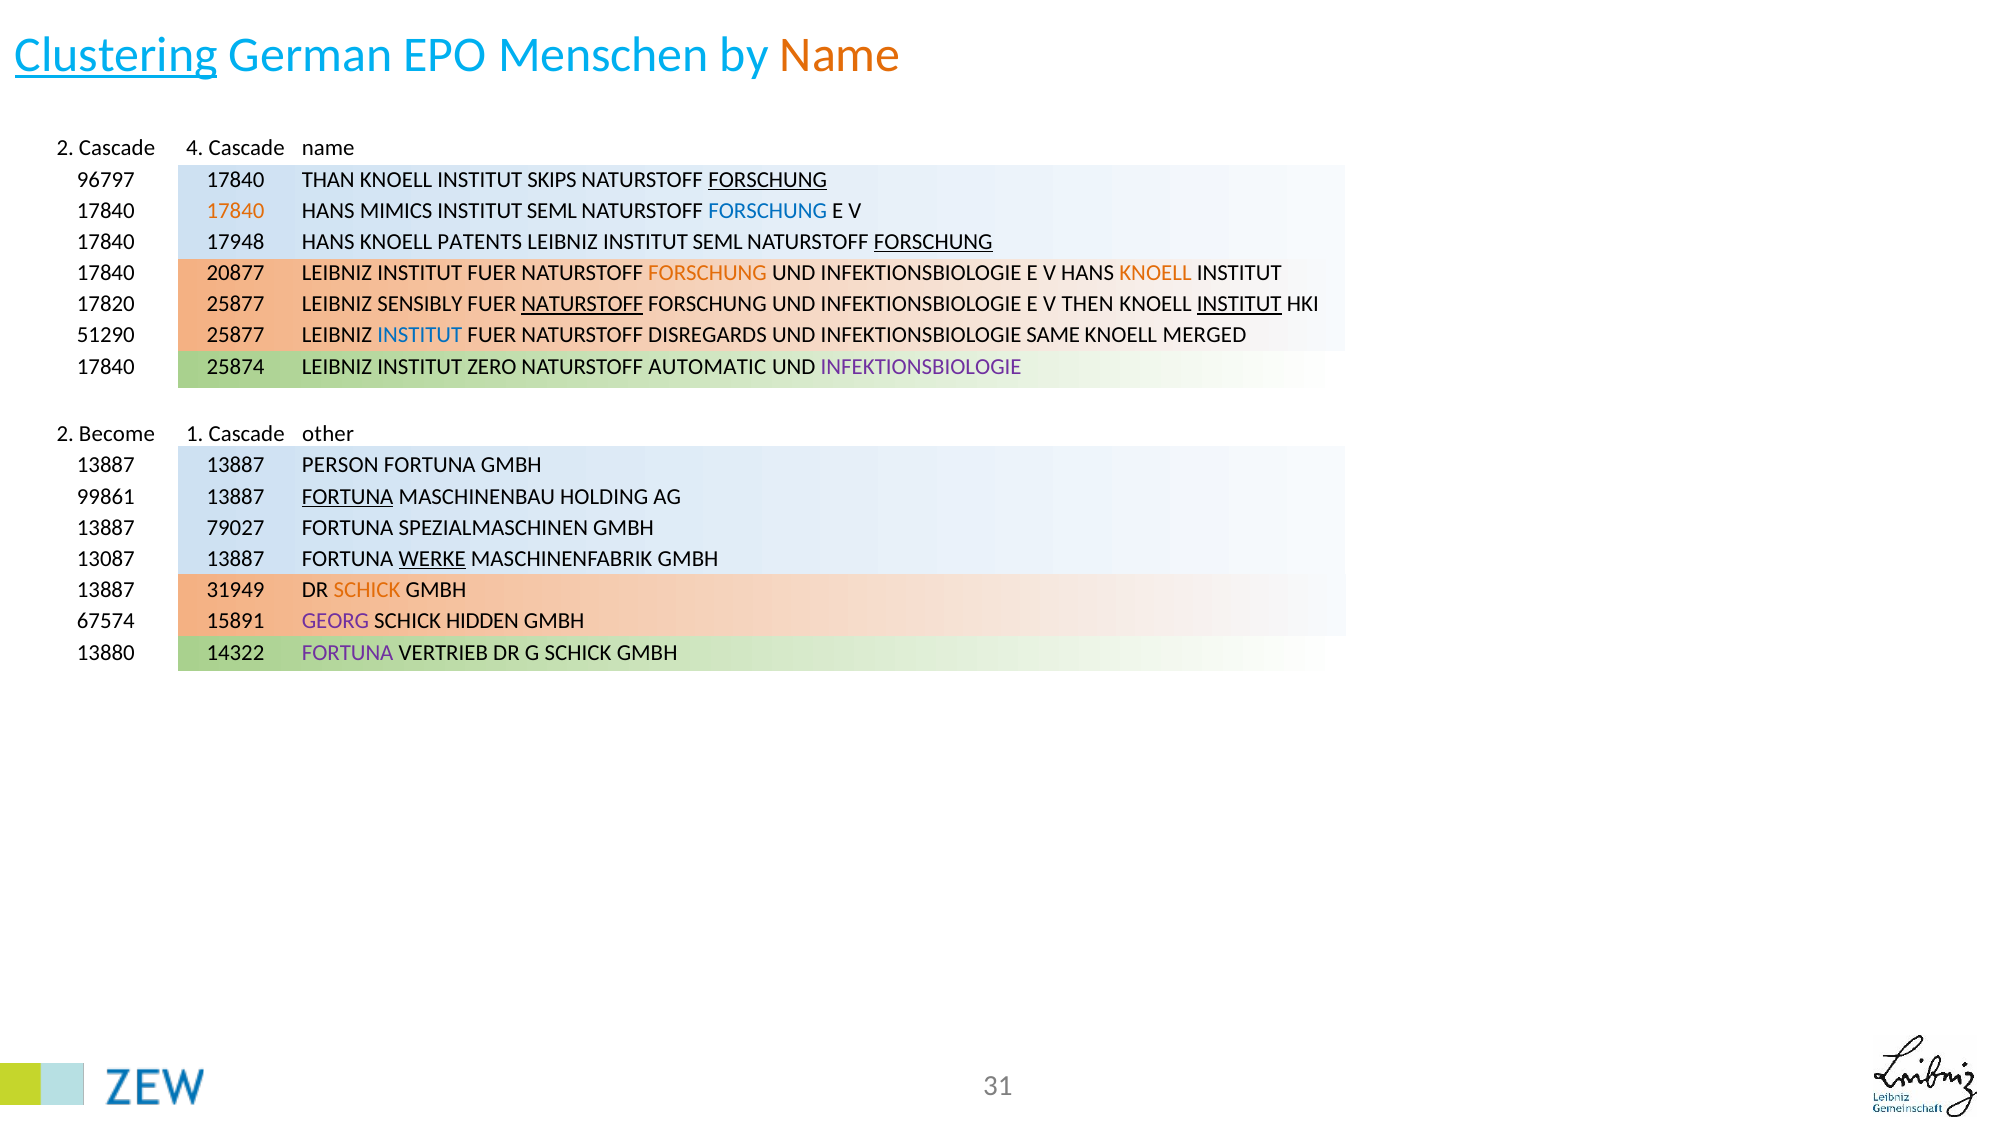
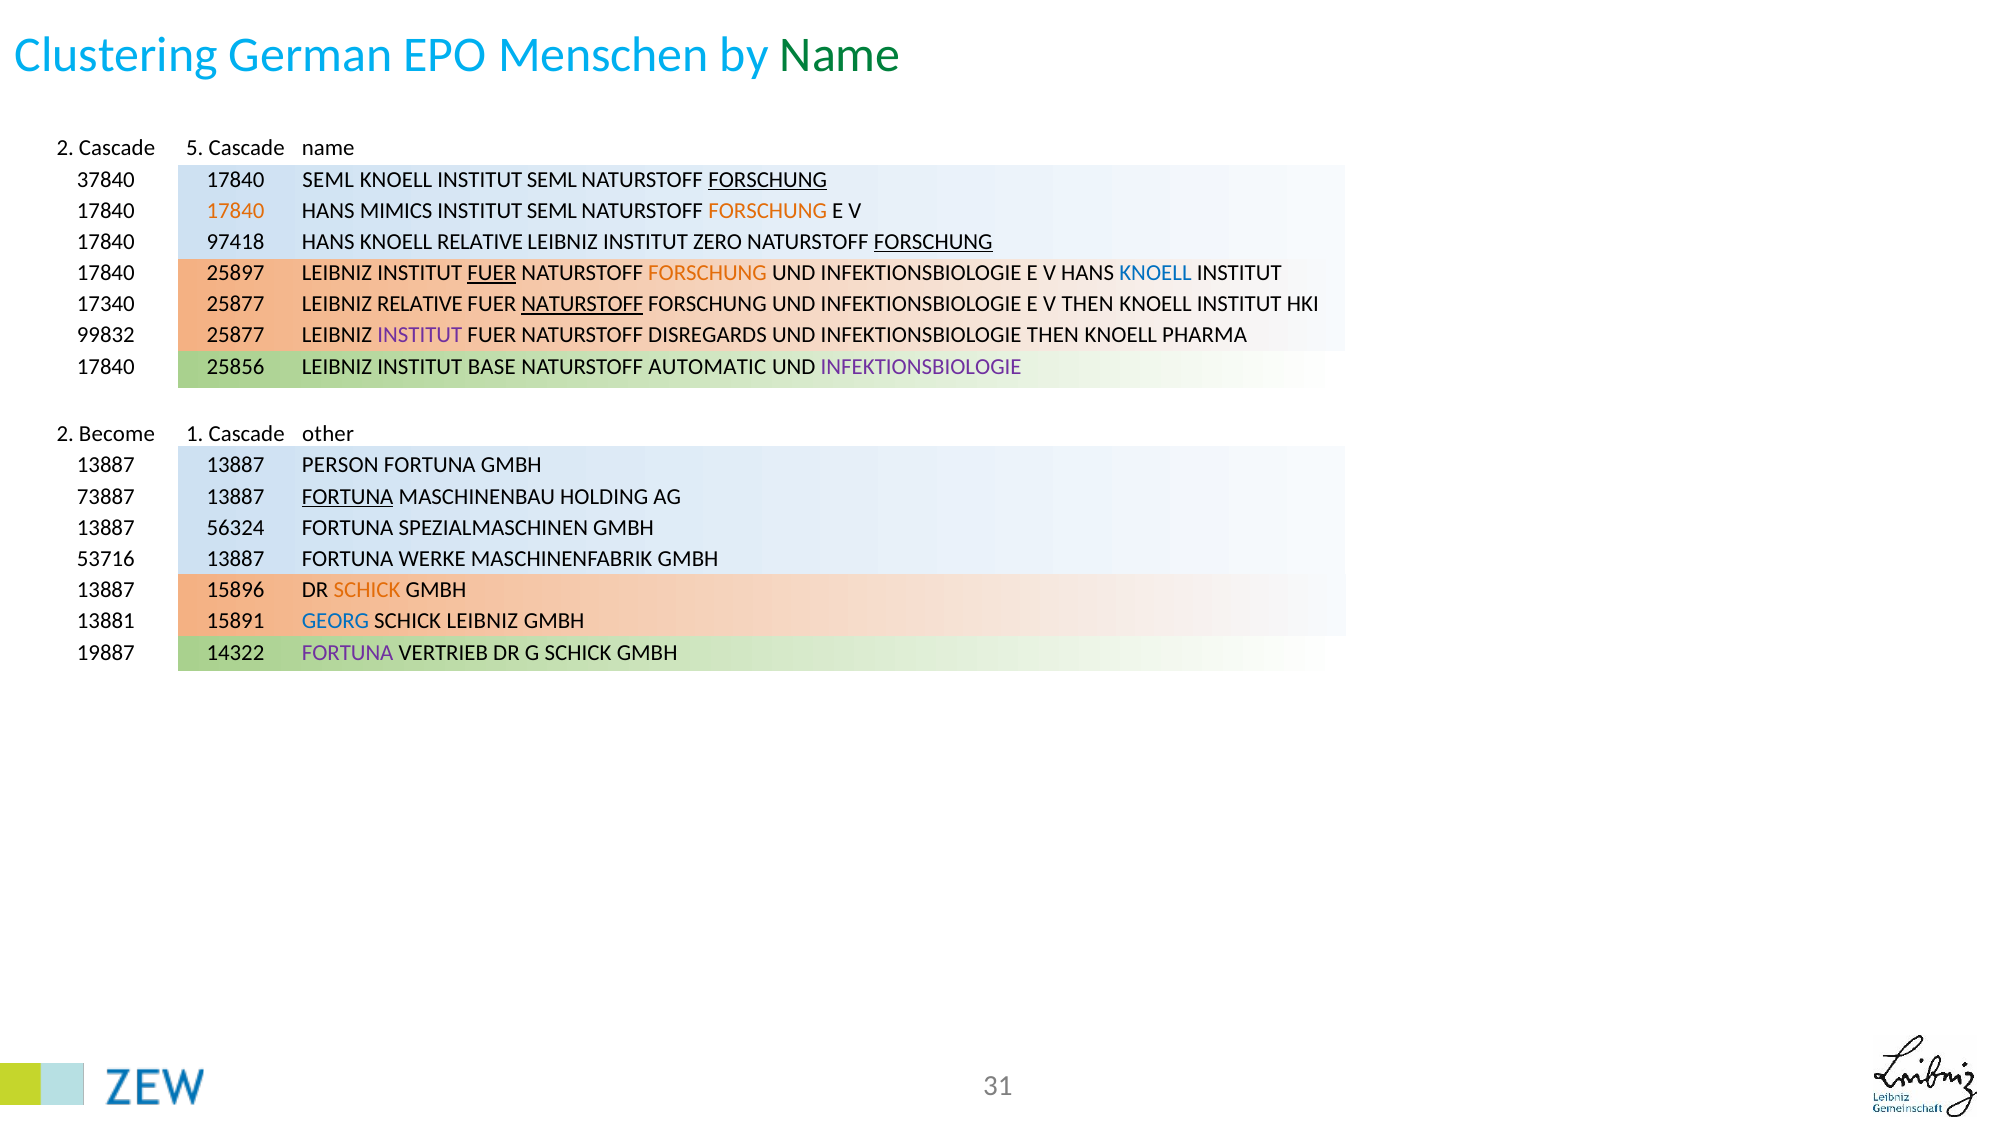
Clustering underline: present -> none (116, 55)
Name colour: orange -> green (840, 55)
4: 4 -> 5 (195, 148)
96797: 96797 -> 37840 (106, 179)
17840 THAN: THAN -> SEML (328, 179)
KNOELL INSTITUT SKIPS: SKIPS -> SEML (552, 179)
FORSCHUNG colour: blue -> orange (768, 211)
17948: 17948 -> 97418 (235, 242)
KNOELL PATENTS: PATENTS -> RELATIVE (480, 242)
LEIBNIZ INSTITUT SEML: SEML -> ZERO (718, 242)
20877: 20877 -> 25897 (235, 273)
FUER underline: none -> present (492, 273)
KNOELL colour: orange -> blue (1155, 273)
17820: 17820 -> 17340 (106, 304)
LEIBNIZ SENSIBLY: SENSIBLY -> RELATIVE (420, 304)
INSTITUT underline: present -> none (1239, 304)
51290: 51290 -> 99832 (106, 335)
INSTITUT colour: blue -> purple (420, 335)
INFEKTIONSBIOLOGIE SAME: SAME -> THEN (1053, 335)
MERGED: MERGED -> PHARMA (1205, 335)
25874: 25874 -> 25856 (235, 367)
ZERO: ZERO -> BASE (492, 367)
99861: 99861 -> 73887 (106, 496)
79027: 79027 -> 56324 (235, 528)
13087: 13087 -> 53716 (106, 559)
WERKE underline: present -> none (432, 559)
31949: 31949 -> 15896 (235, 590)
67574: 67574 -> 13881 (106, 621)
GEORG colour: purple -> blue (335, 621)
SCHICK HIDDEN: HIDDEN -> LEIBNIZ (482, 621)
13880: 13880 -> 19887 (106, 652)
